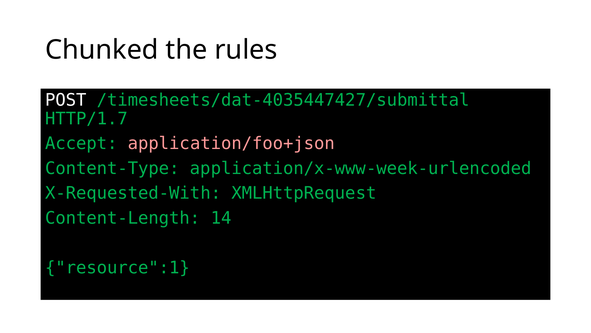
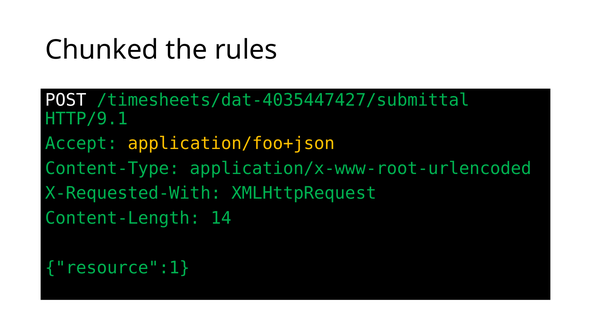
HTTP/1.7: HTTP/1.7 -> HTTP/9.1 (86, 119)
application/foo+json colour: pink -> yellow (231, 143)
application/x-www-week-urlencoded: application/x-www-week-urlencoded -> application/x-www-root-urlencoded (361, 168)
